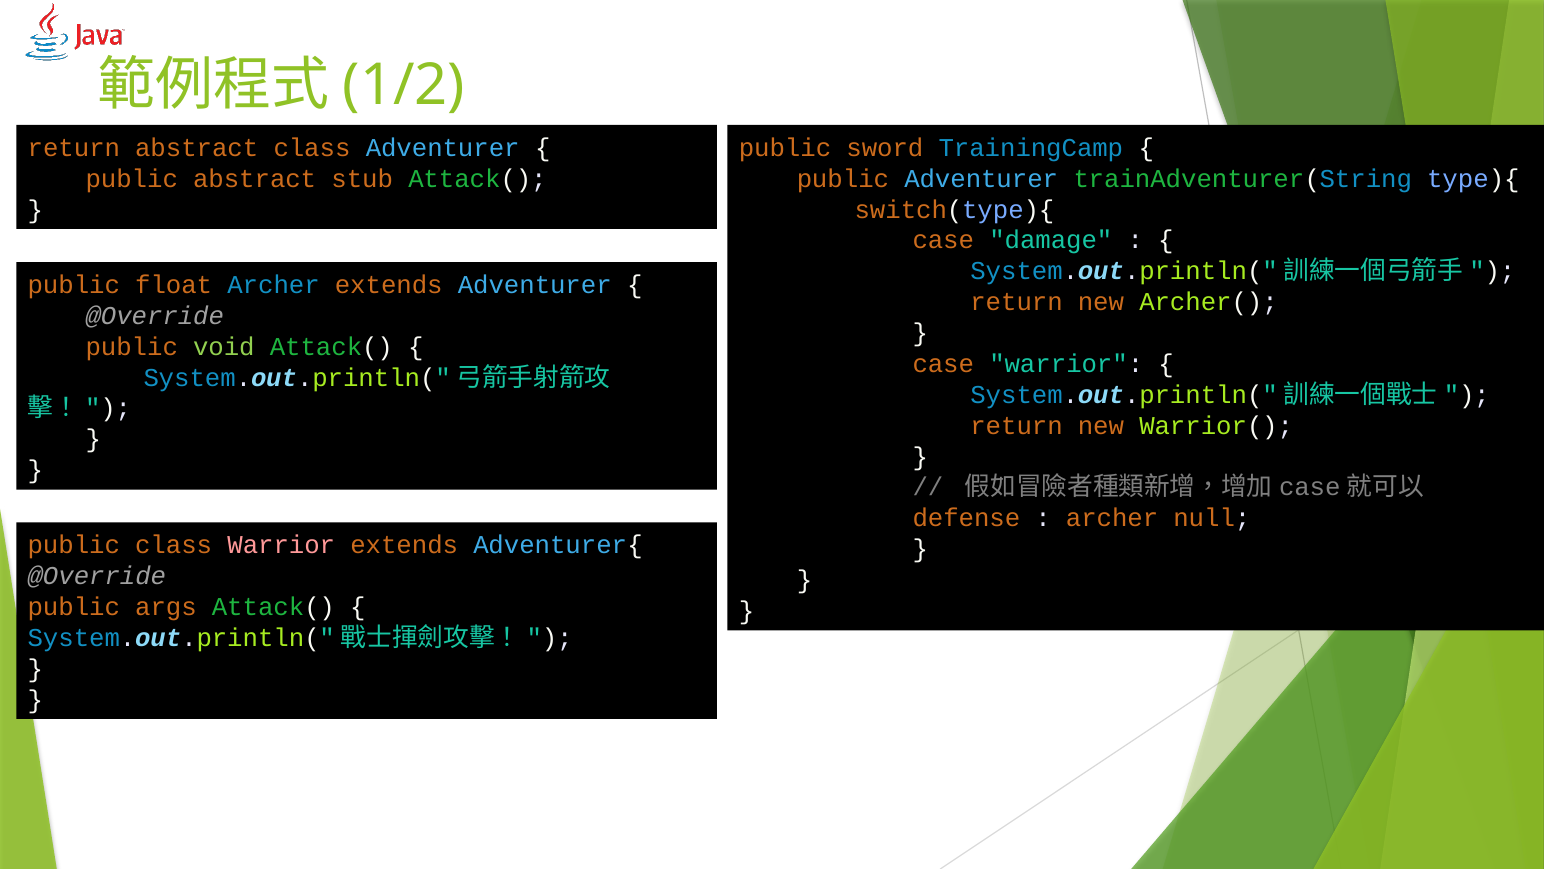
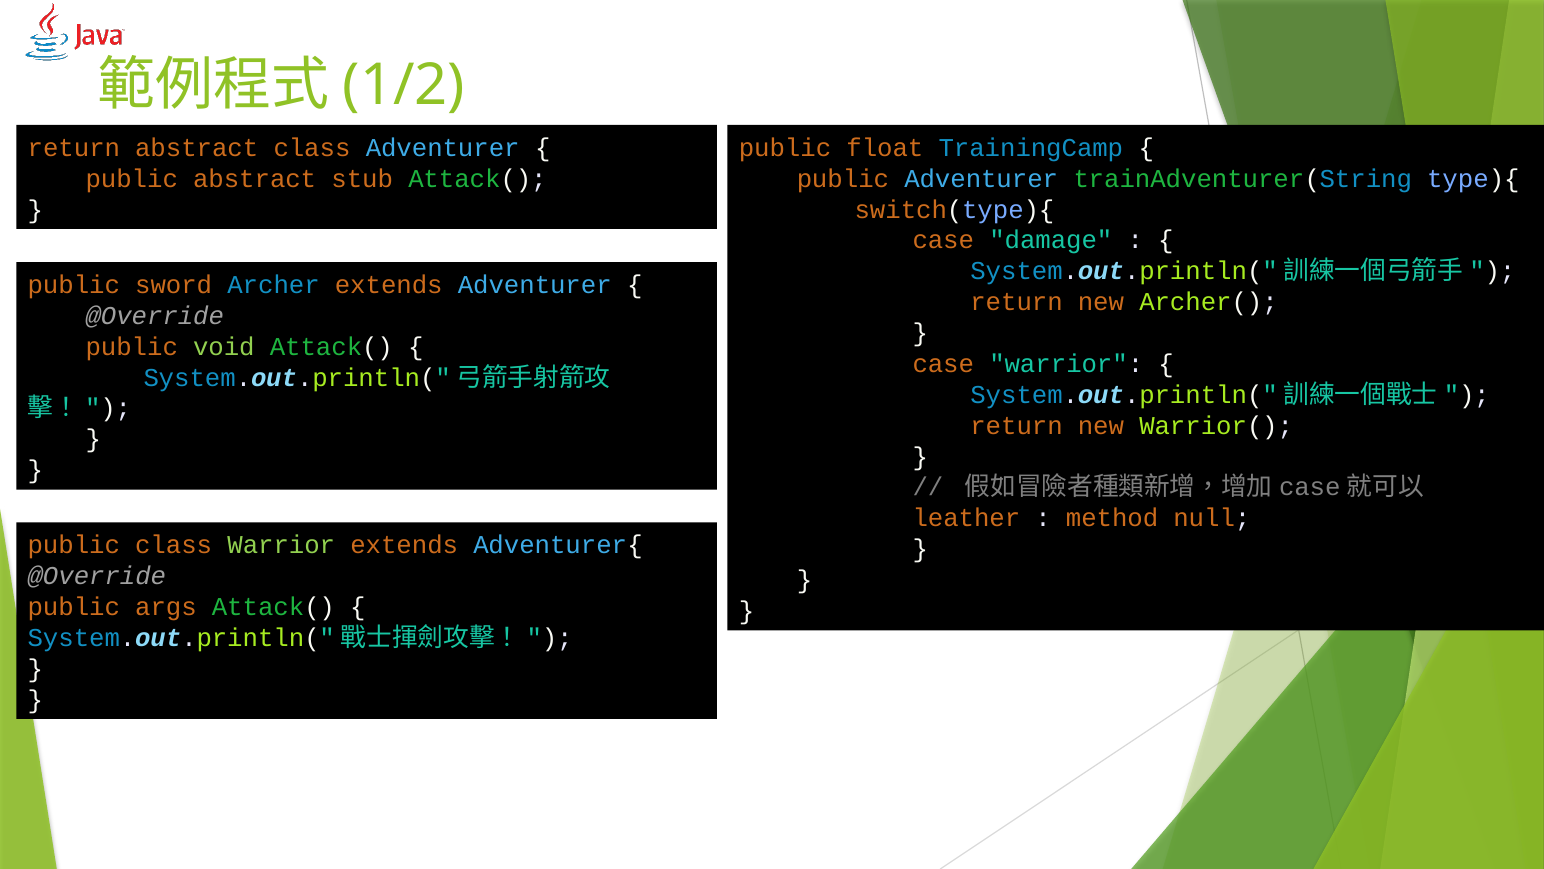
sword: sword -> float (885, 148)
float: float -> sword (174, 285)
defense: defense -> leather (966, 518)
archer: archer -> method (1112, 518)
Warrior colour: pink -> light green (281, 545)
